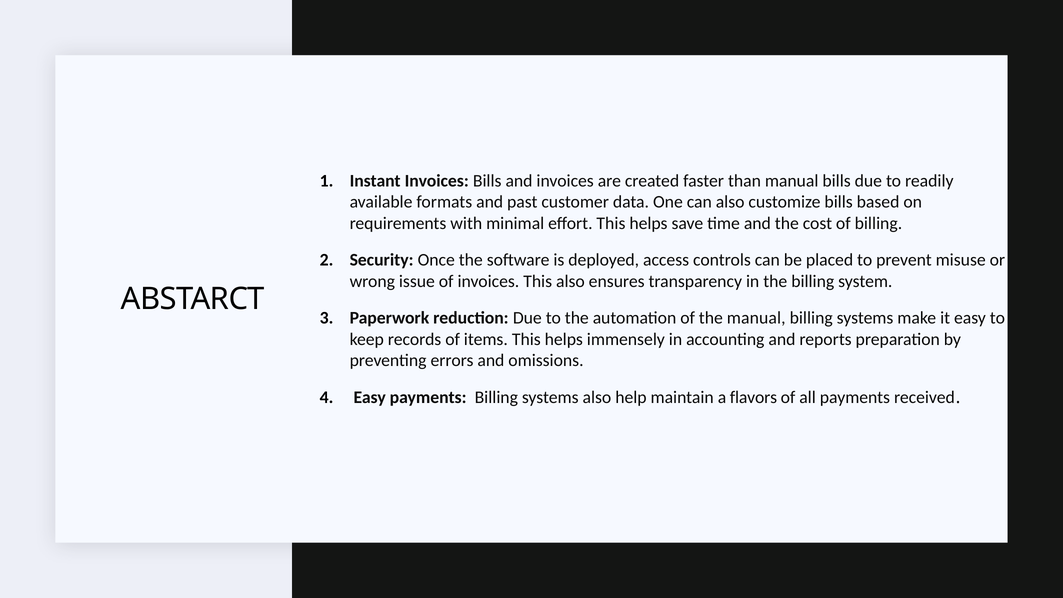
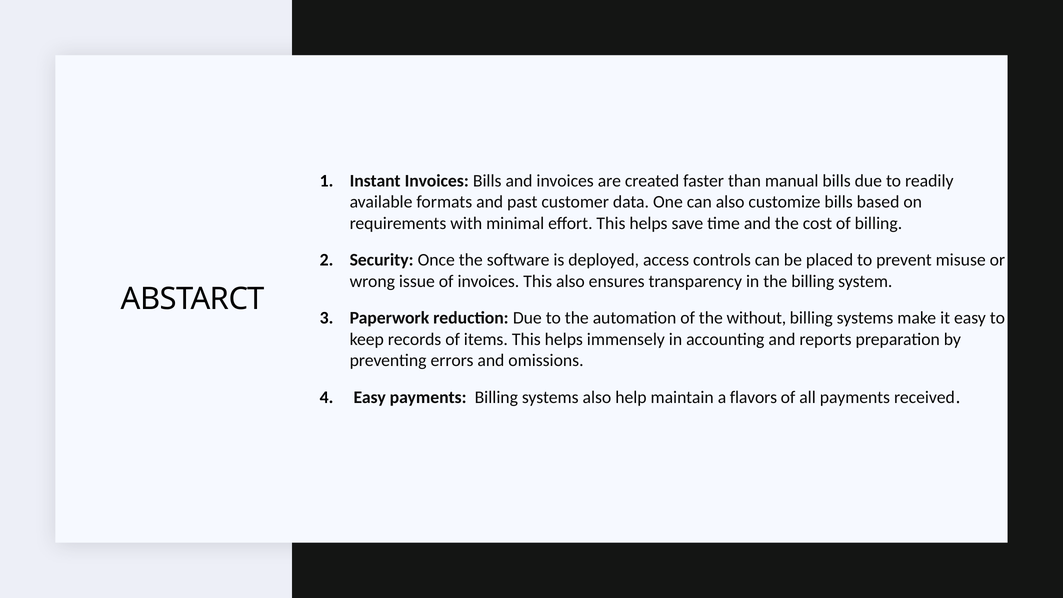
the manual: manual -> without (756, 318)
